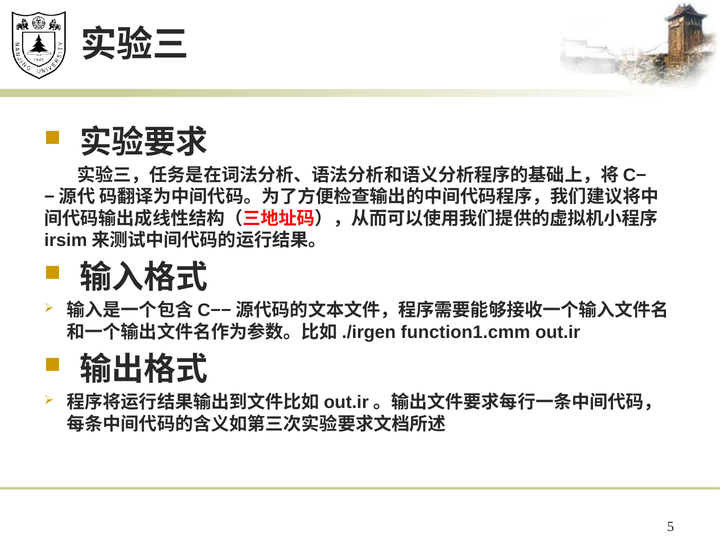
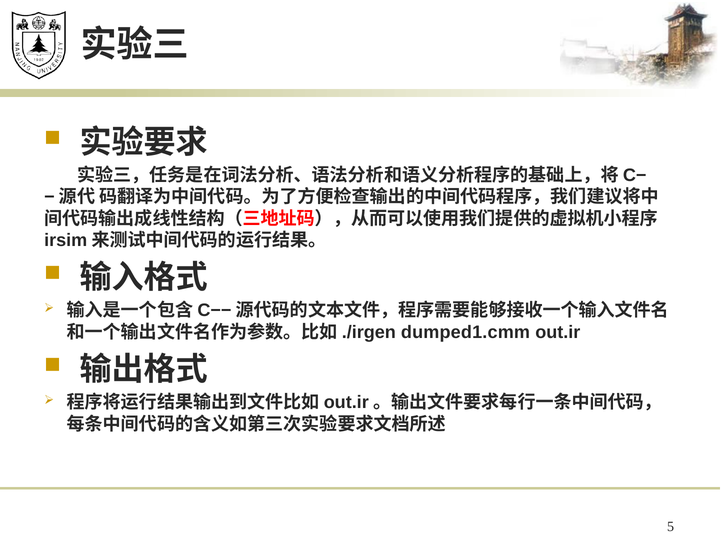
function1.cmm: function1.cmm -> dumped1.cmm (465, 332)
